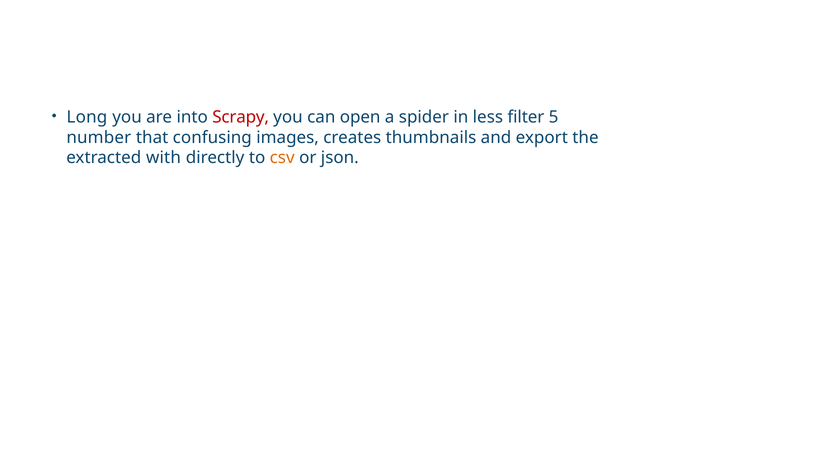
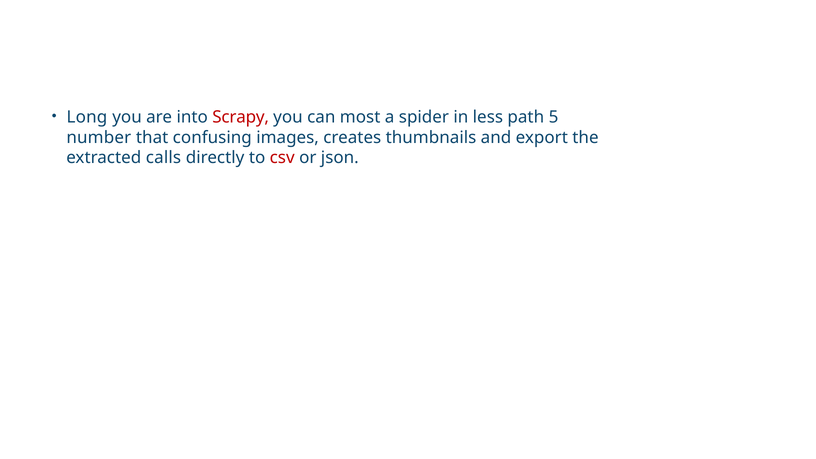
open: open -> most (360, 117)
filter: filter -> path (526, 117)
with: with -> calls (163, 158)
csv colour: orange -> red (282, 158)
